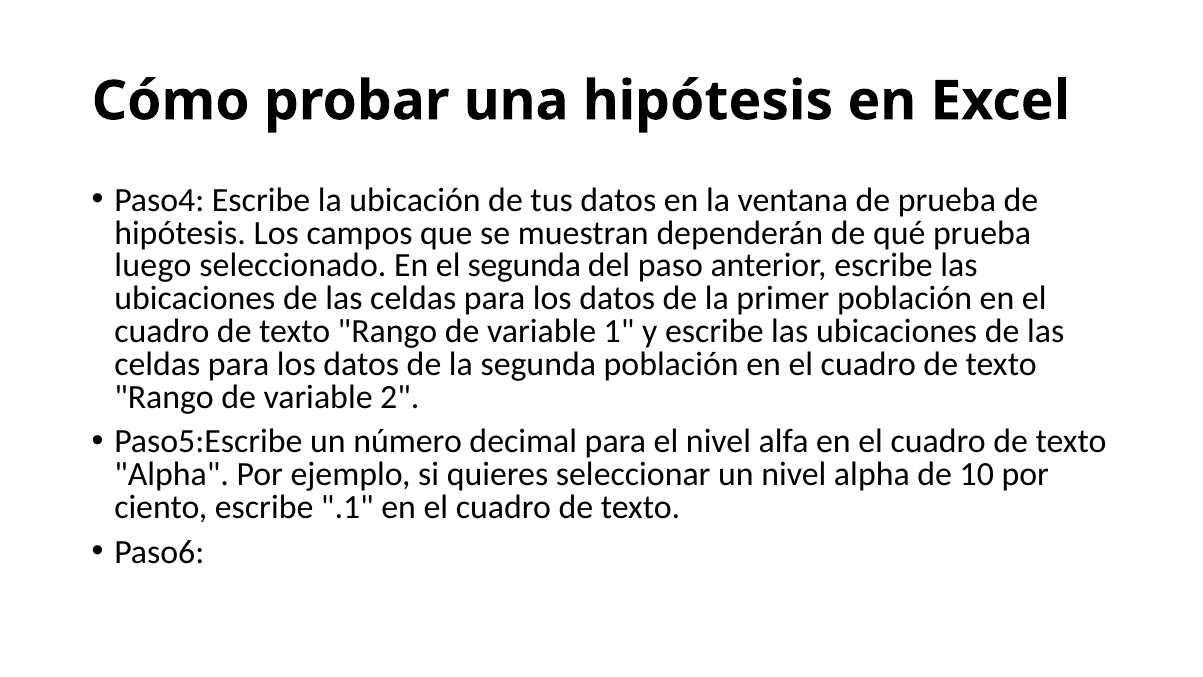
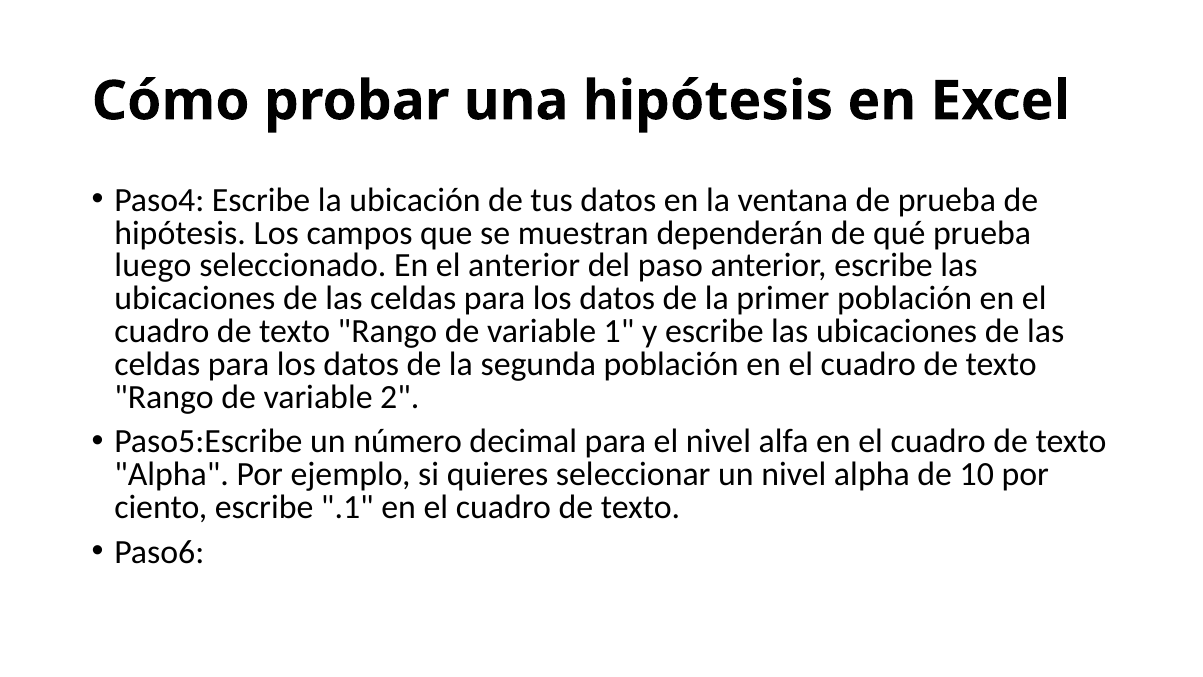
el segunda: segunda -> anterior (524, 266)
